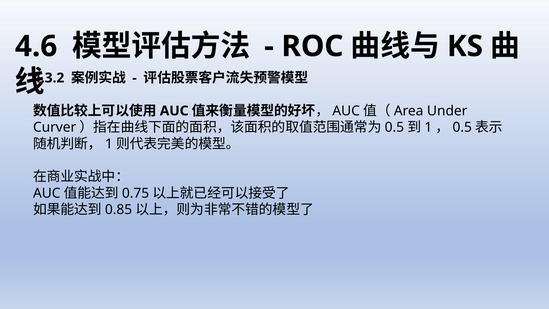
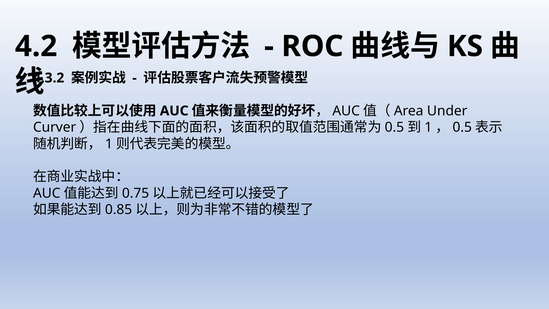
4.6: 4.6 -> 4.2 (36, 46)
